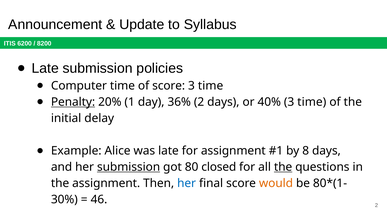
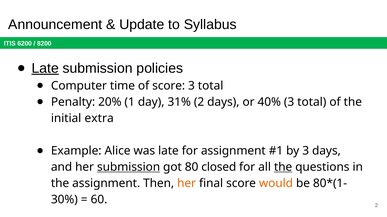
Late underline: none -> present (45, 69)
time: time -> total (211, 86)
Penalty underline: present -> none (73, 102)
36%: 36% -> 31% (179, 102)
40% 3 time: time -> total (312, 102)
delay: delay -> extra (99, 119)
by 8: 8 -> 3 (306, 151)
her colour: blue -> orange (187, 184)
46: 46 -> 60 (99, 200)
